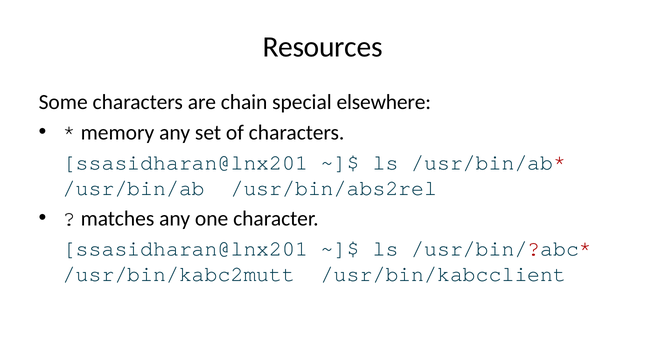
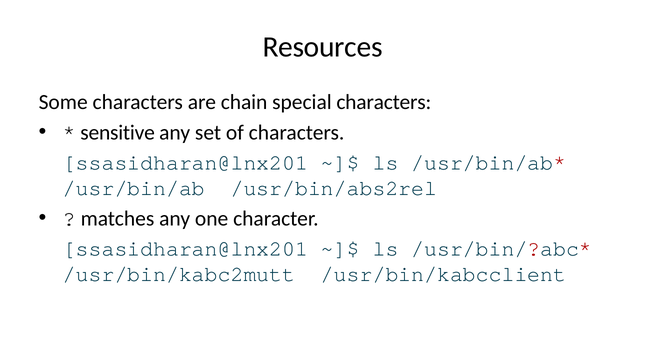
special elsewhere: elsewhere -> characters (384, 102)
memory: memory -> sensitive (118, 132)
